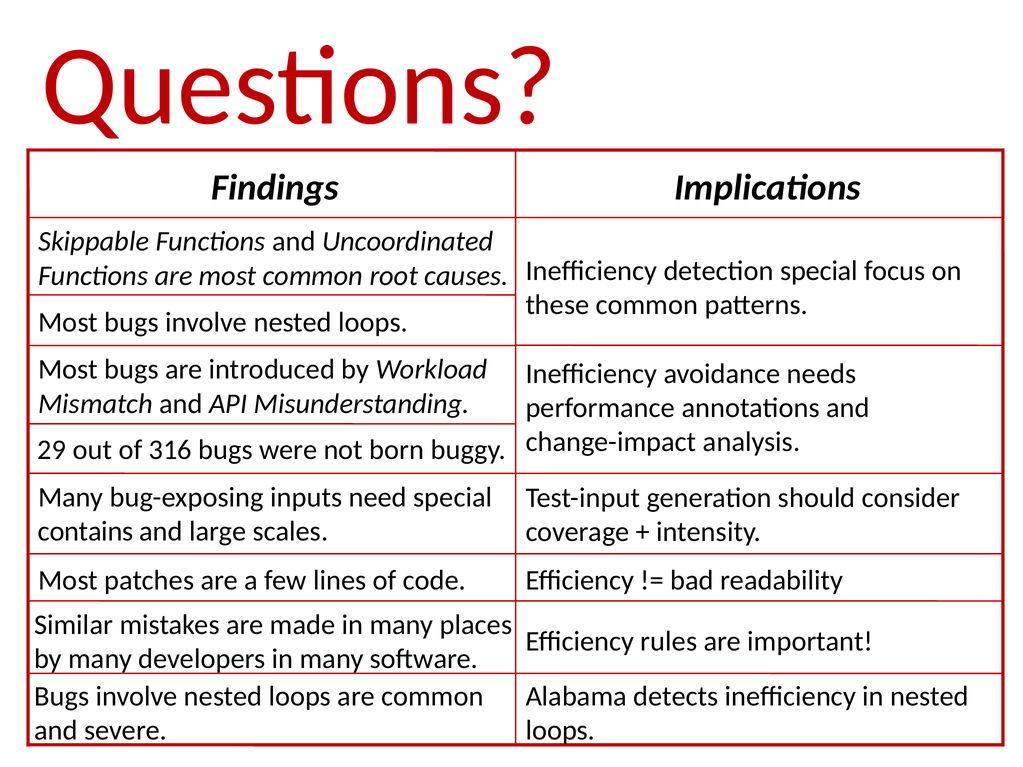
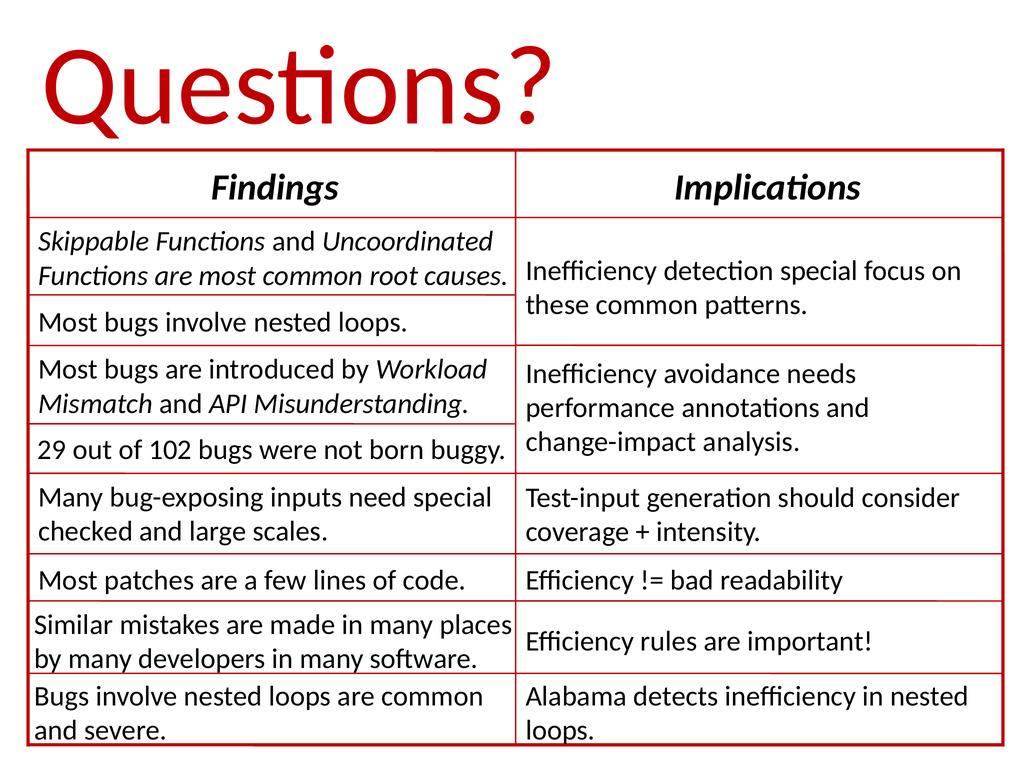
316: 316 -> 102 (170, 450)
contains: contains -> checked (86, 532)
